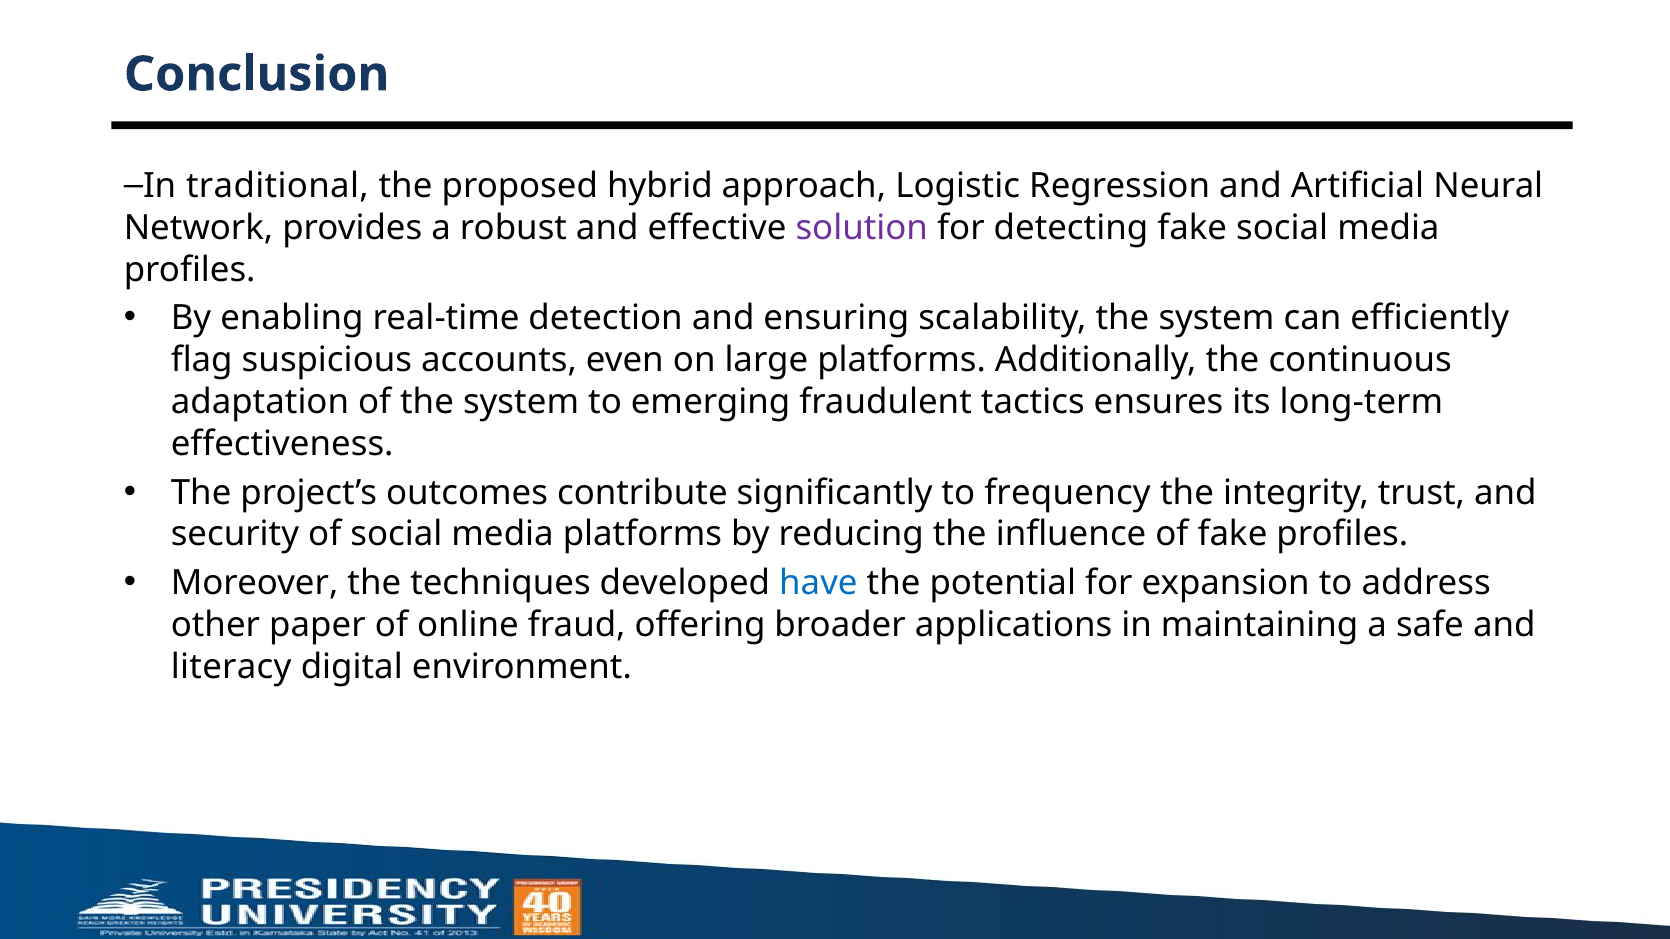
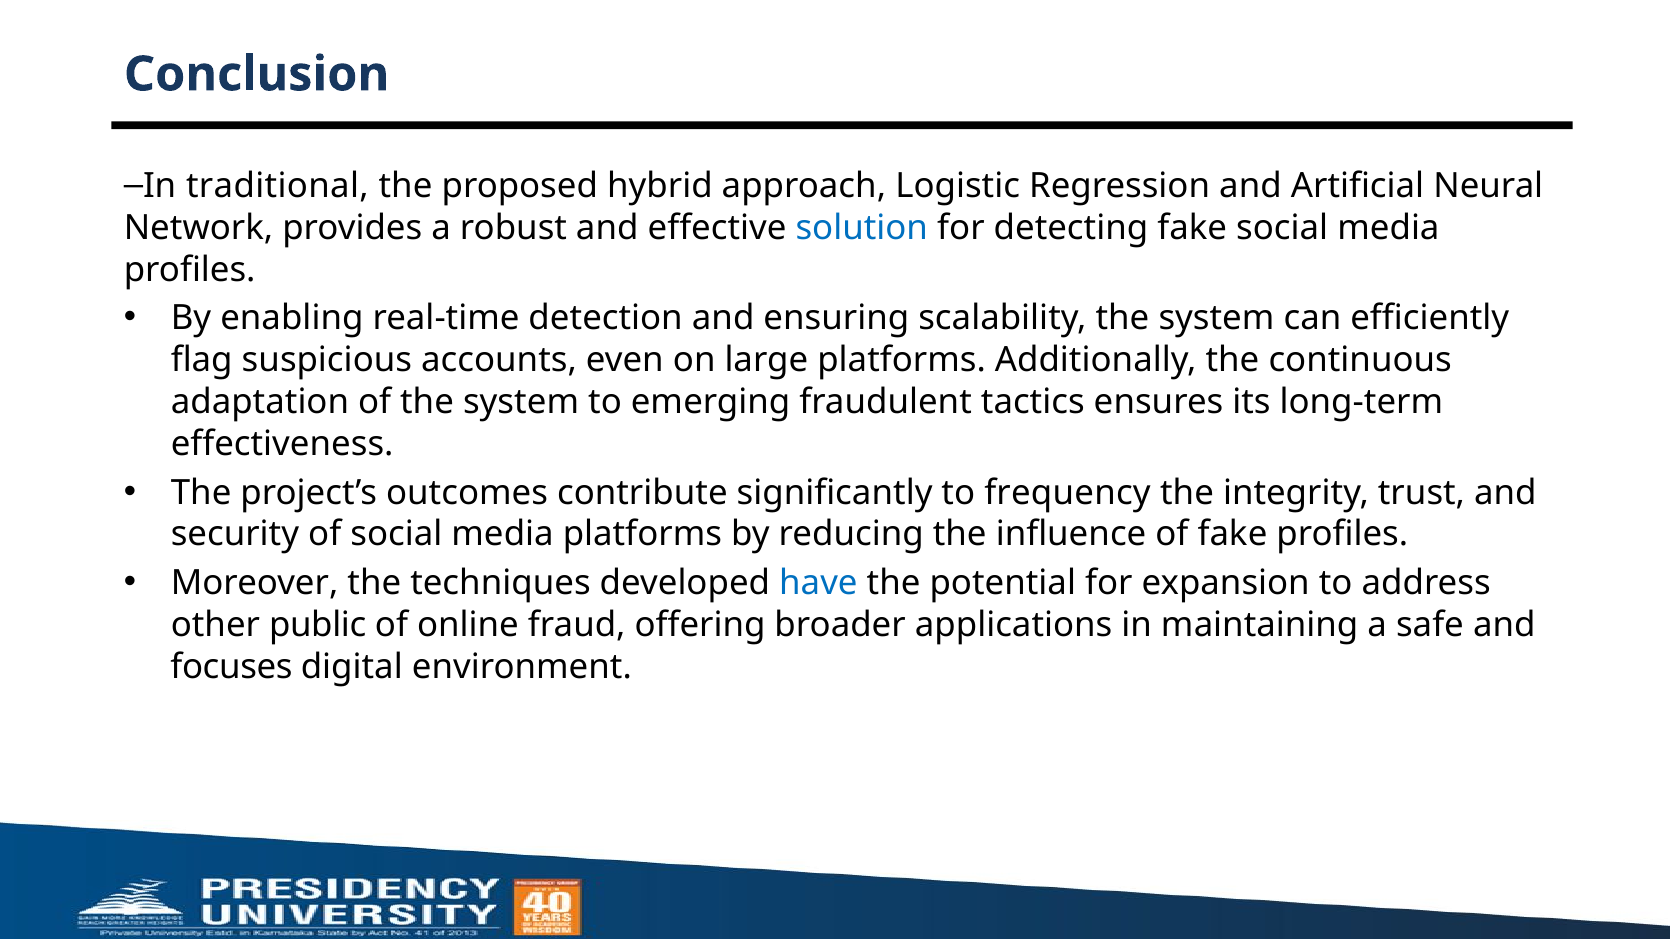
solution colour: purple -> blue (862, 228)
paper: paper -> public (318, 625)
literacy: literacy -> focuses (231, 667)
